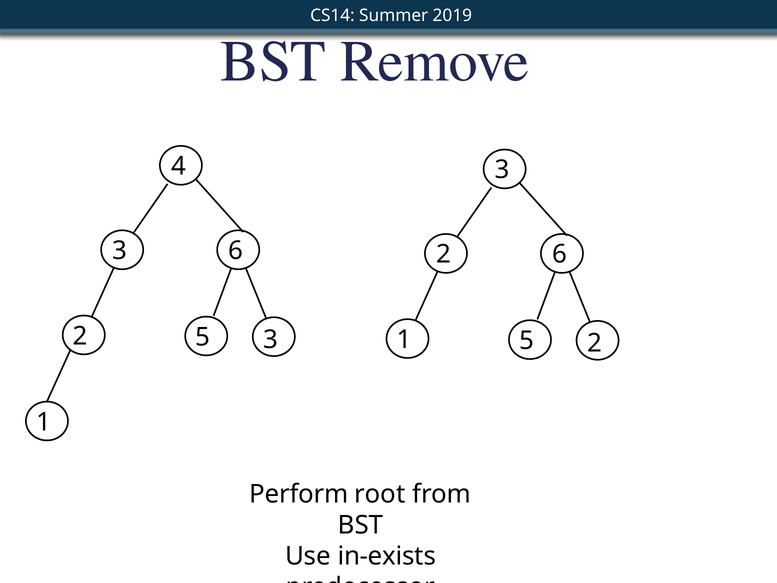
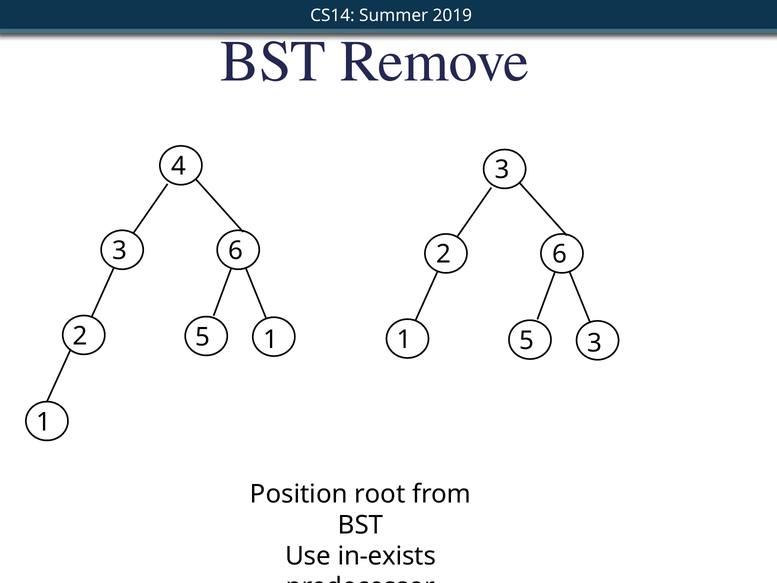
5 3: 3 -> 1 (271, 340)
5 2: 2 -> 3 (595, 343)
Perform: Perform -> Position (299, 494)
